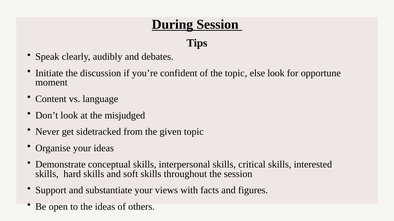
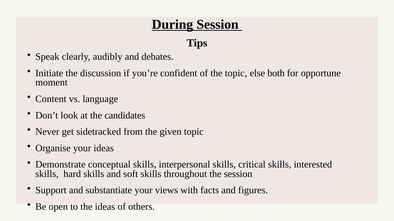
else look: look -> both (276, 73)
misjudged: misjudged -> candidates (125, 116)
